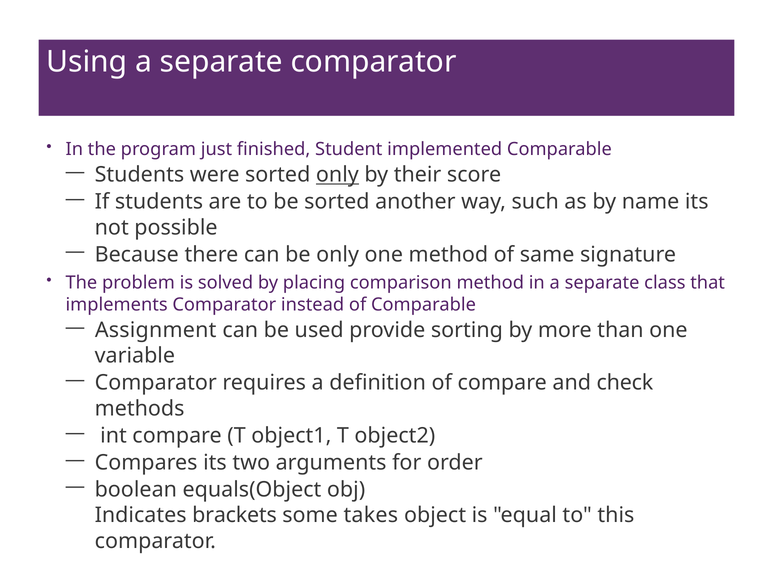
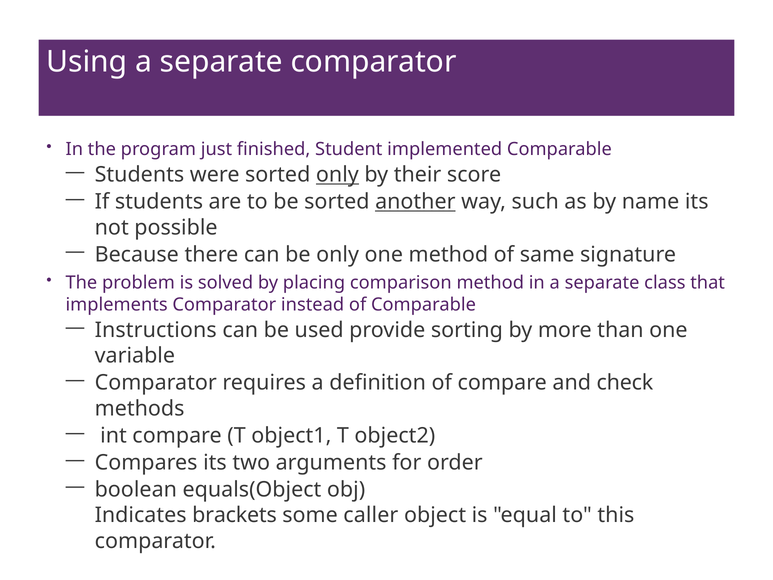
another underline: none -> present (415, 202)
Assignment: Assignment -> Instructions (156, 330)
takes: takes -> caller (371, 515)
